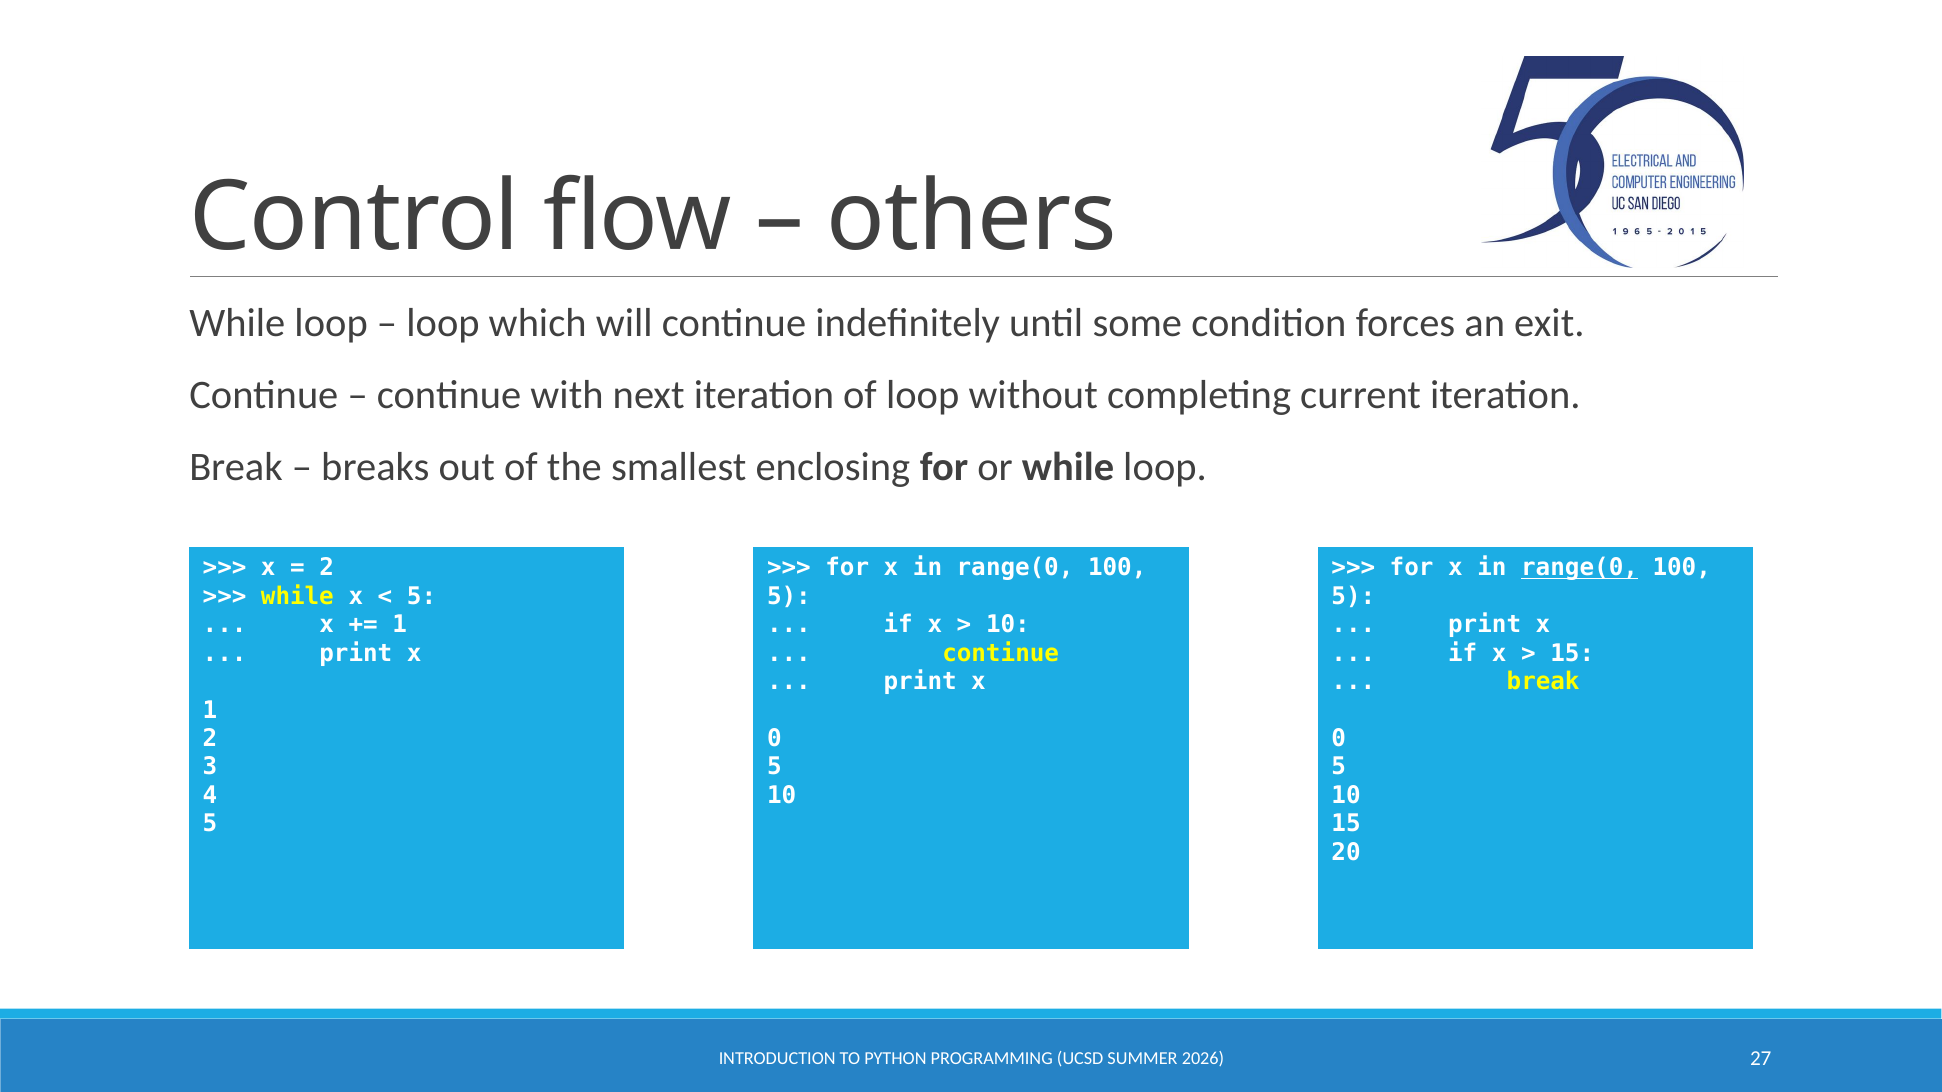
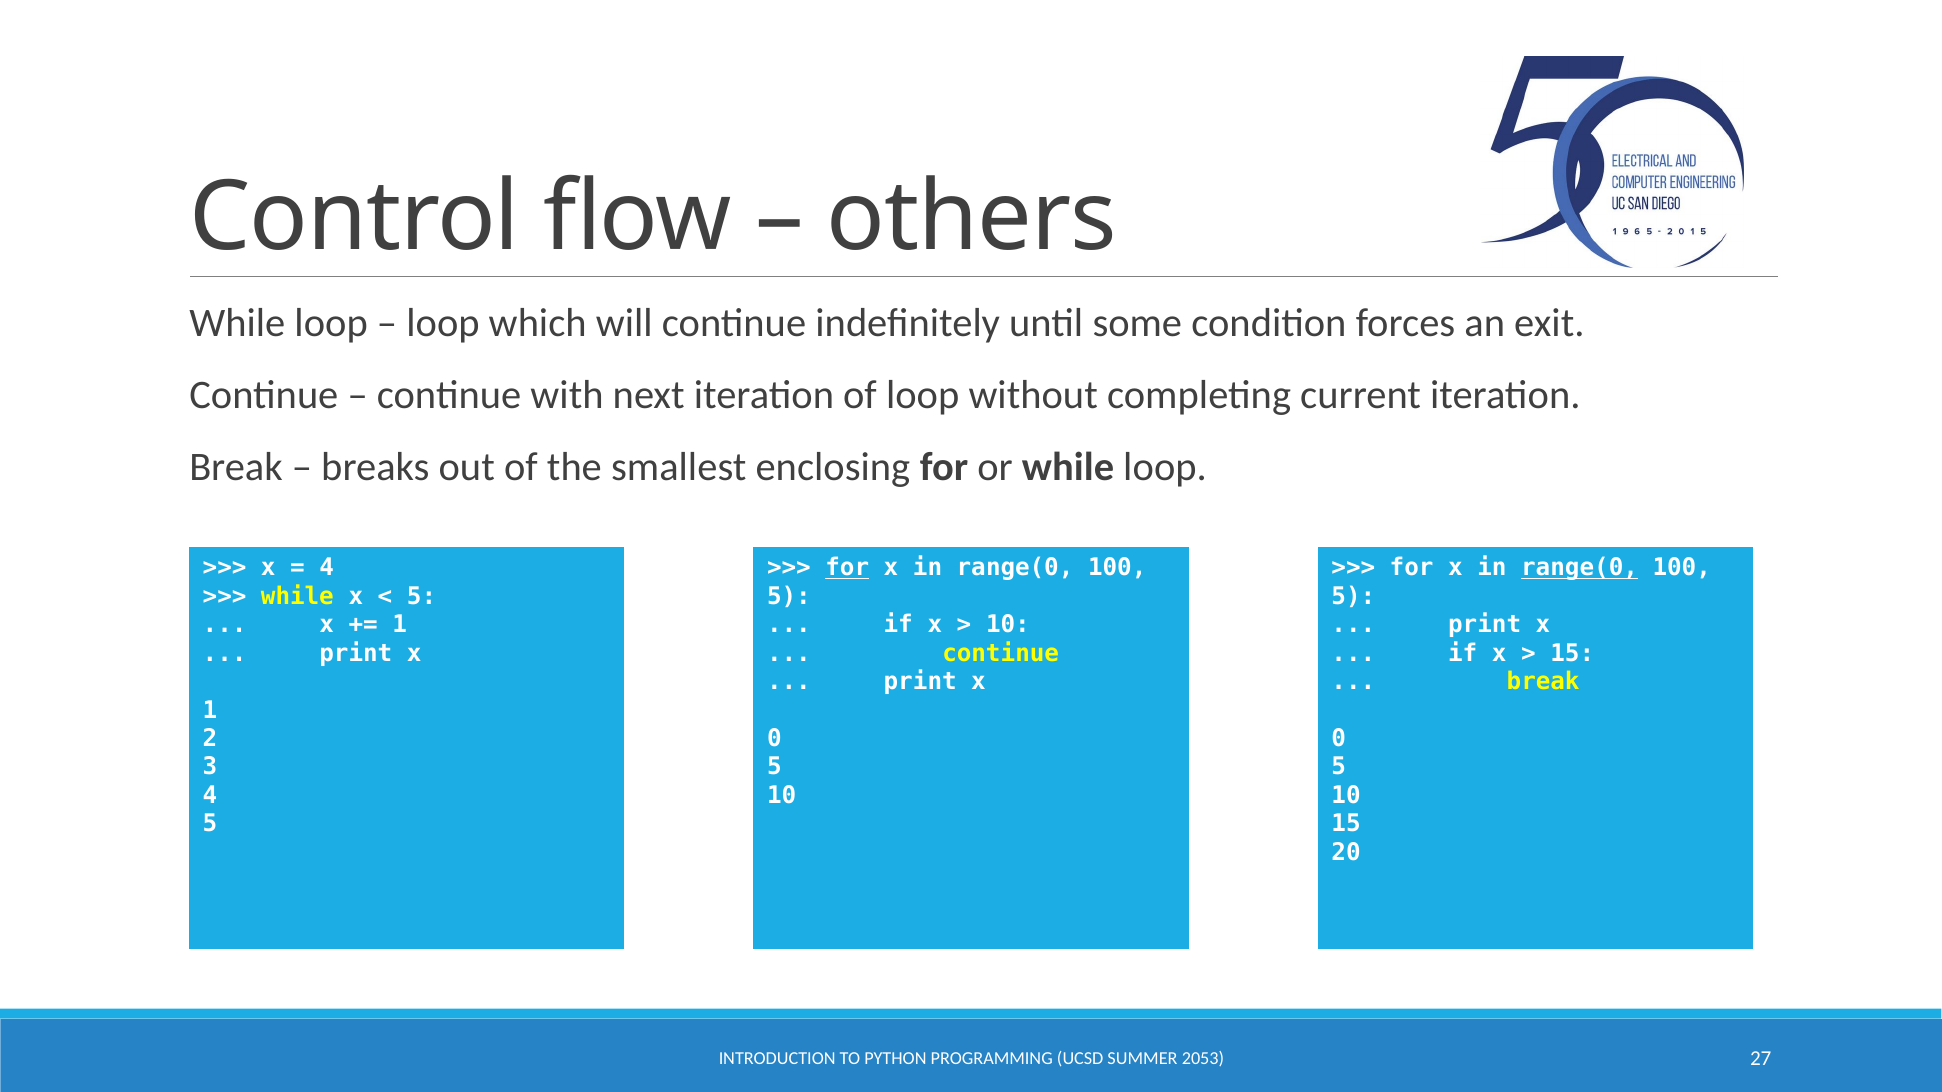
2: 2 -> 4 (327, 568)
for underline: none -> present (847, 568)
2026: 2026 -> 2053 (1203, 1059)
